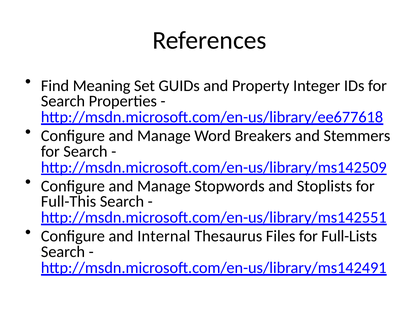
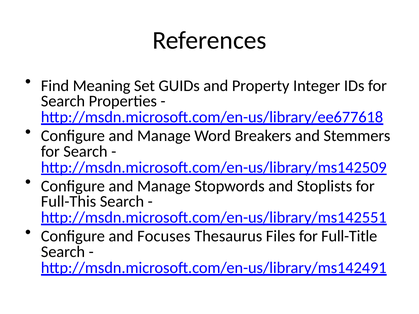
Internal: Internal -> Focuses (164, 236)
Full-Lists: Full-Lists -> Full-Title (349, 236)
